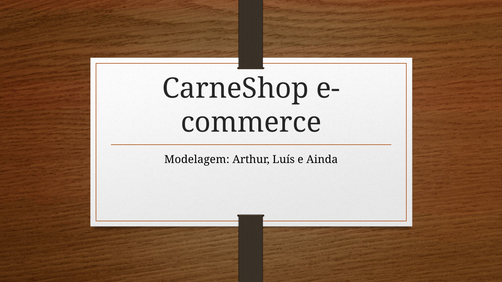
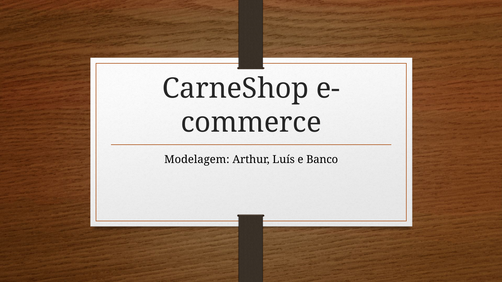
Ainda: Ainda -> Banco (322, 160)
